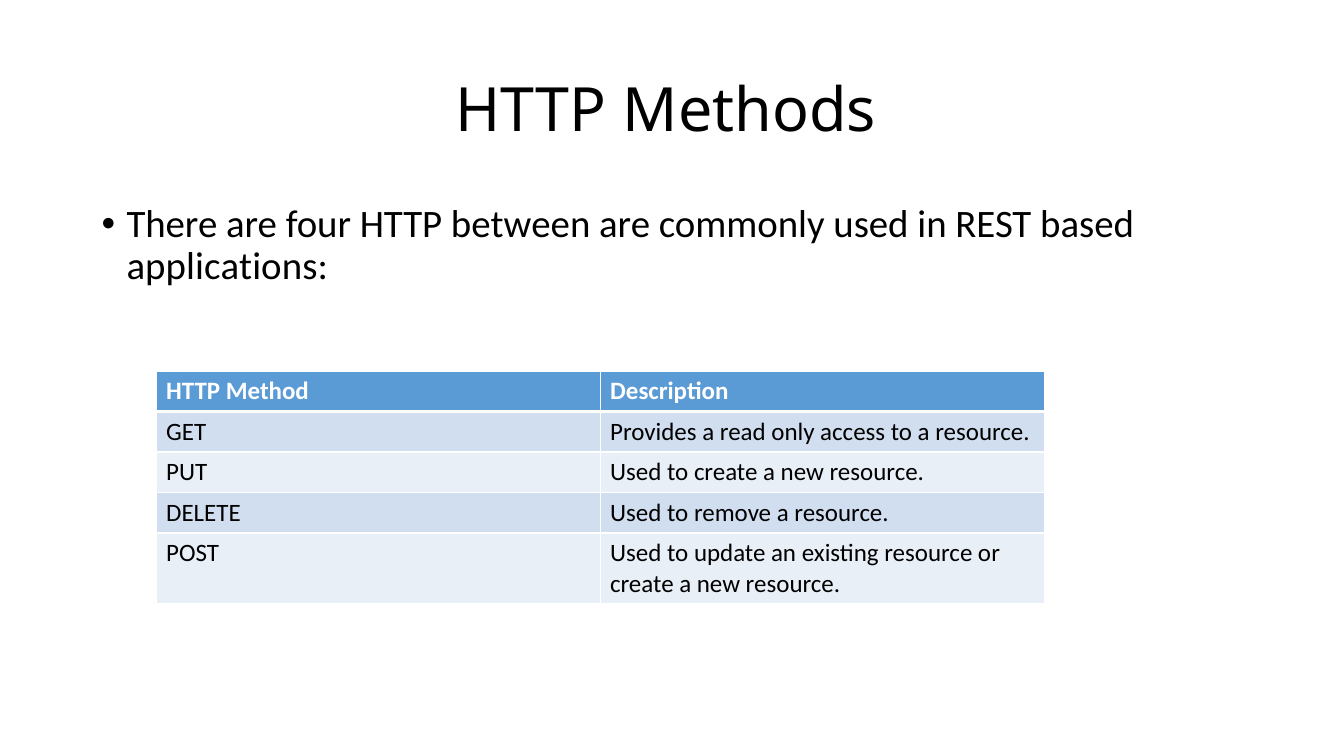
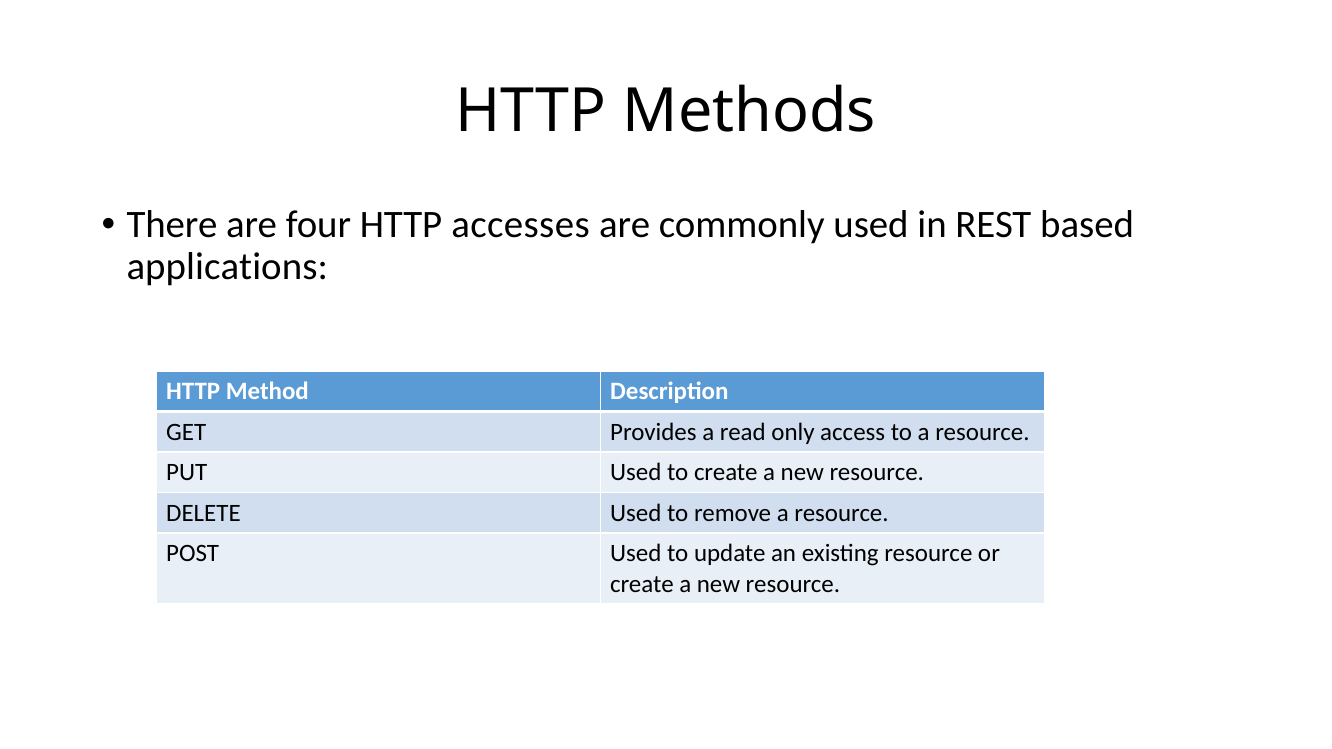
between: between -> accesses (521, 225)
